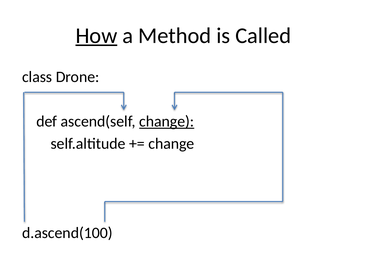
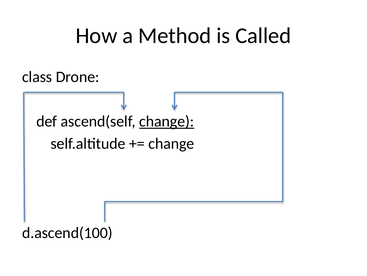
How underline: present -> none (96, 36)
